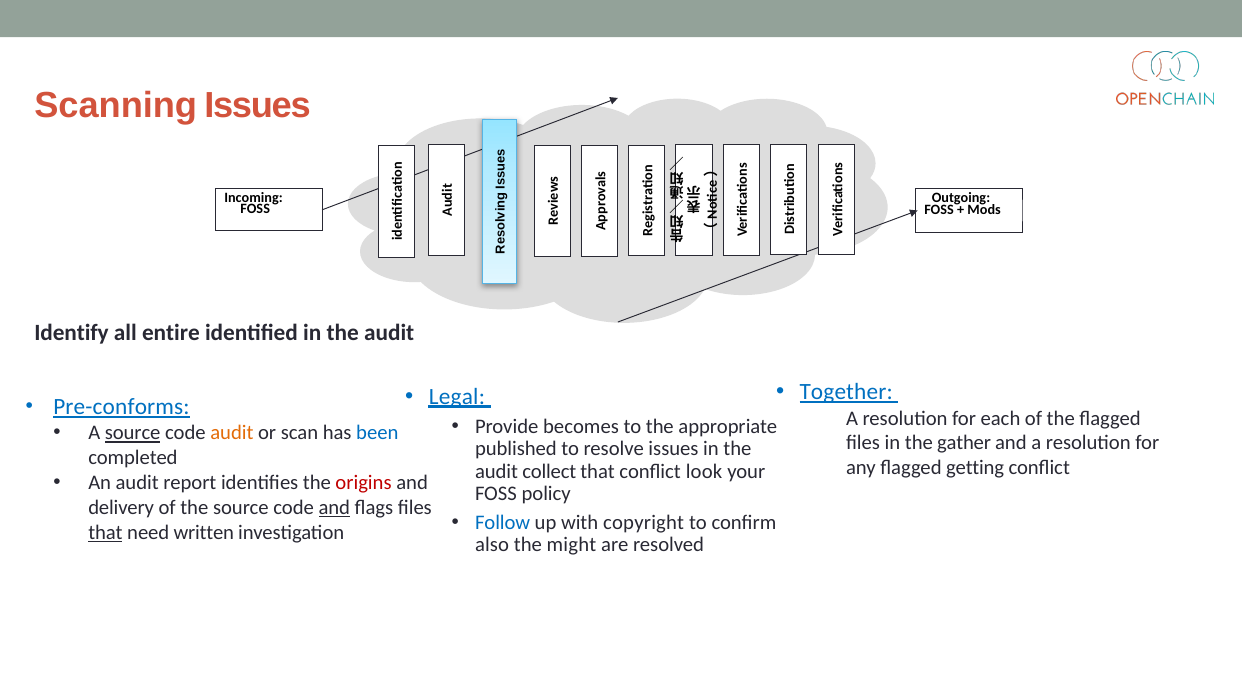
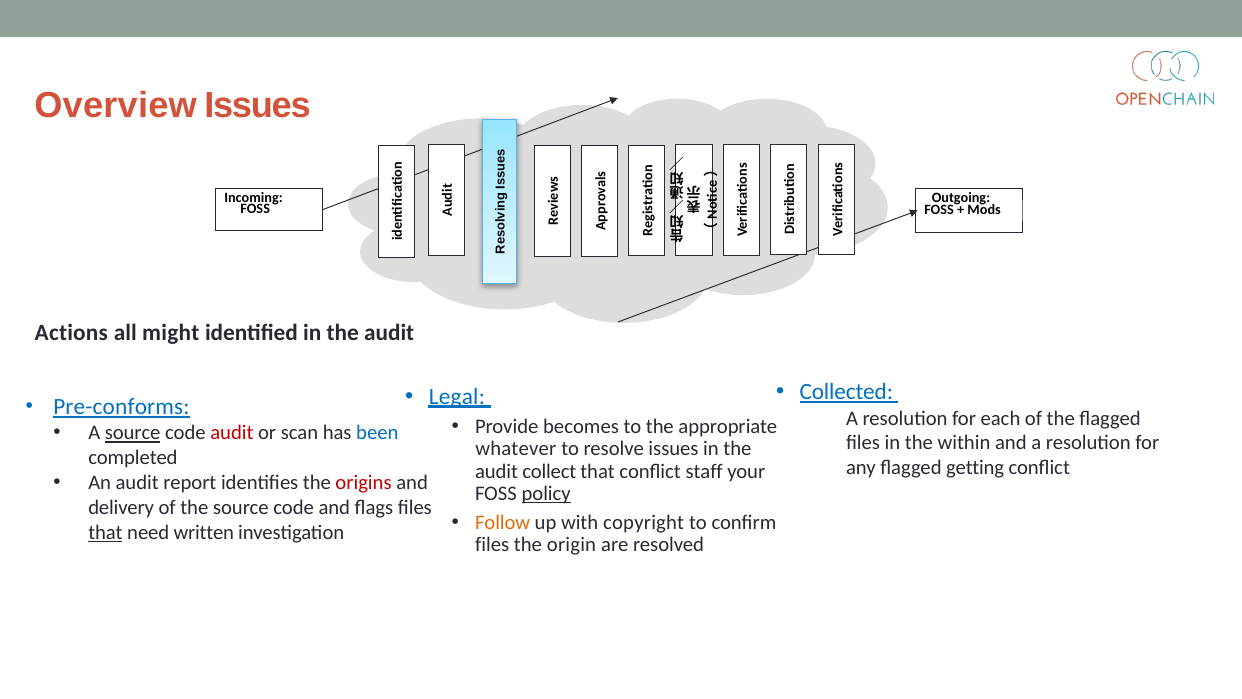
Scanning: Scanning -> Overview (116, 105)
Identify: Identify -> Actions (71, 333)
entire: entire -> might (171, 333)
Together: Together -> Collected (846, 391)
audit colour: orange -> red (232, 433)
gather: gather -> within (964, 443)
published: published -> whatever (516, 449)
look: look -> staff (704, 471)
policy underline: none -> present (546, 493)
and underline: present -> none (334, 507)
Follow colour: blue -> orange (503, 522)
also: also -> files (492, 544)
might: might -> origin (571, 544)
